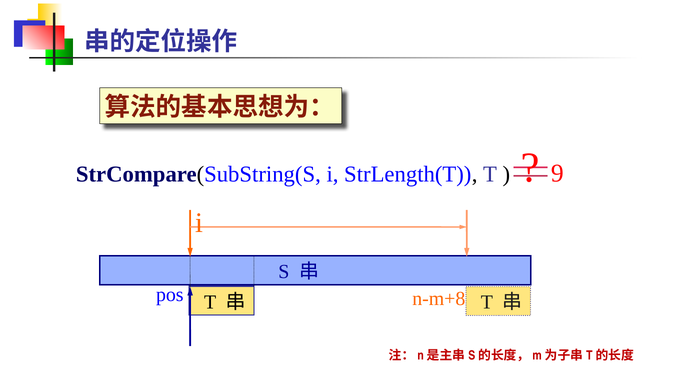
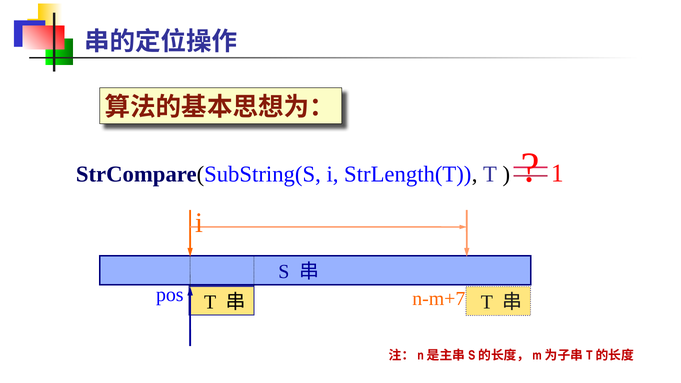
9: 9 -> 1 (557, 173)
n-m+8: n-m+8 -> n-m+7 (439, 299)
